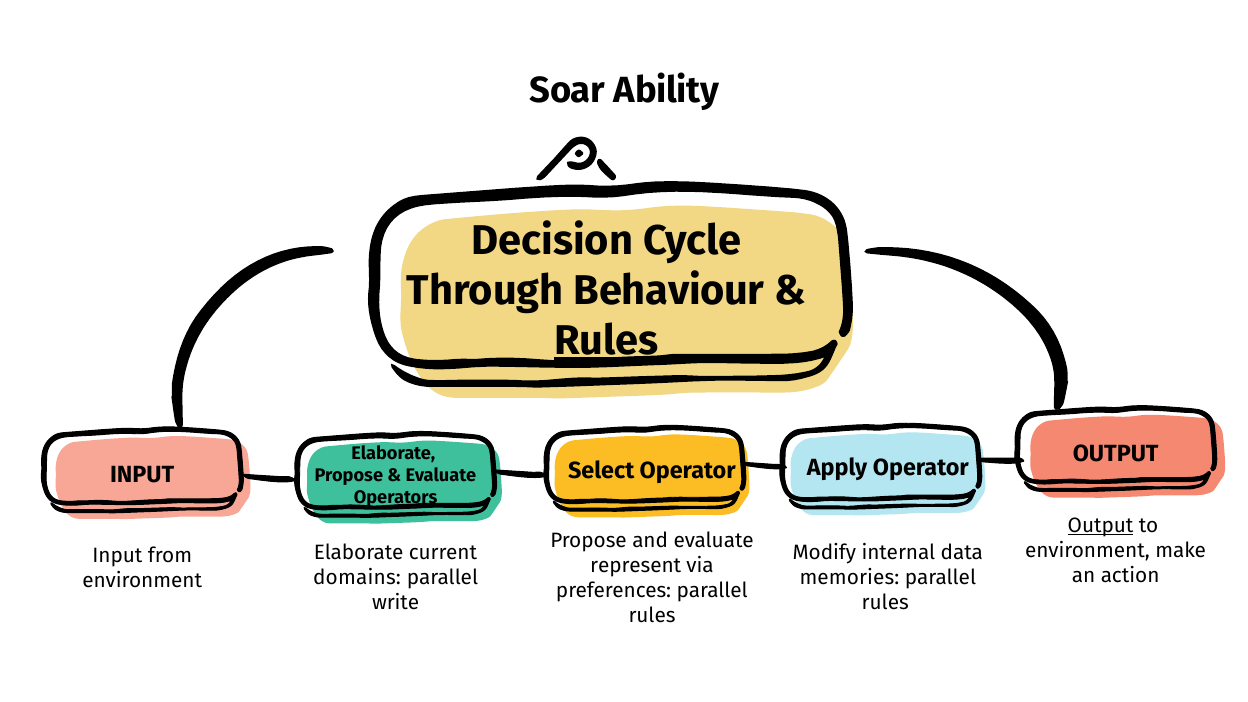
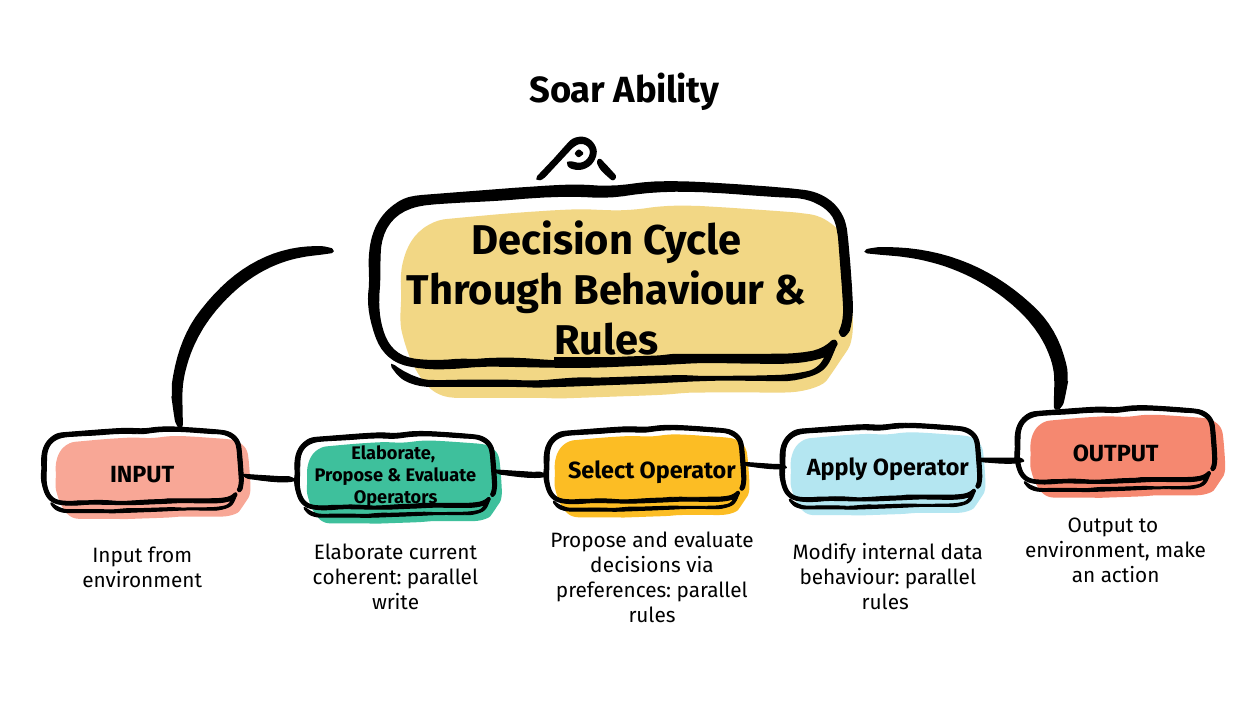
Output underline: present -> none (1101, 526)
represent: represent -> decisions (635, 566)
domains: domains -> coherent (357, 578)
memories: memories -> behaviour (850, 578)
